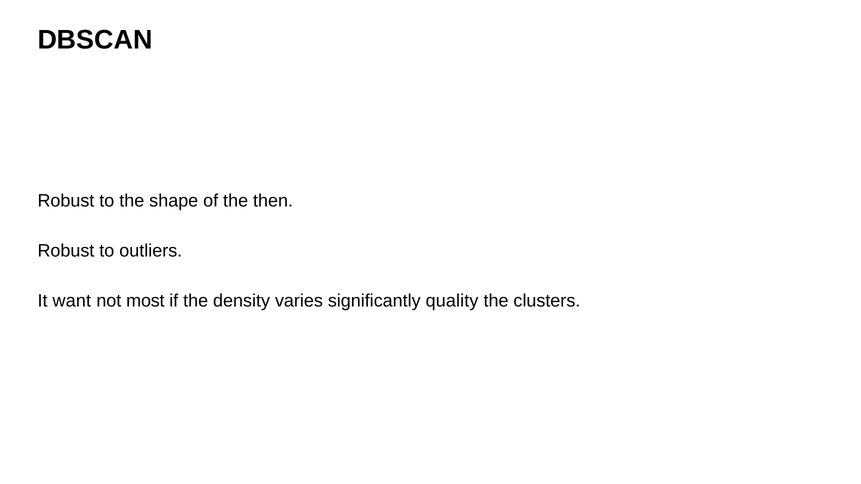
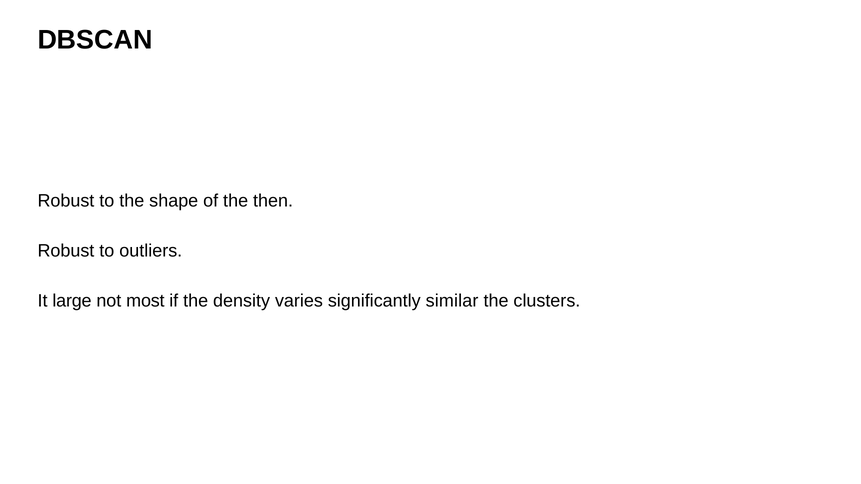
want: want -> large (72, 301)
quality: quality -> similar (452, 301)
